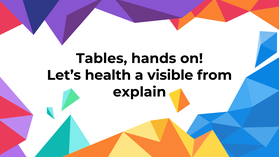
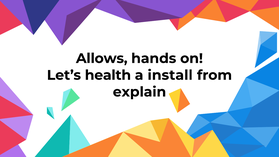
Tables: Tables -> Allows (102, 58)
visible: visible -> install (170, 75)
